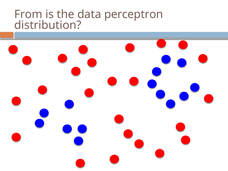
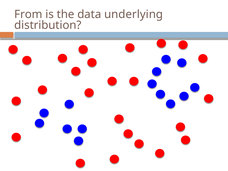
perceptron: perceptron -> underlying (134, 14)
